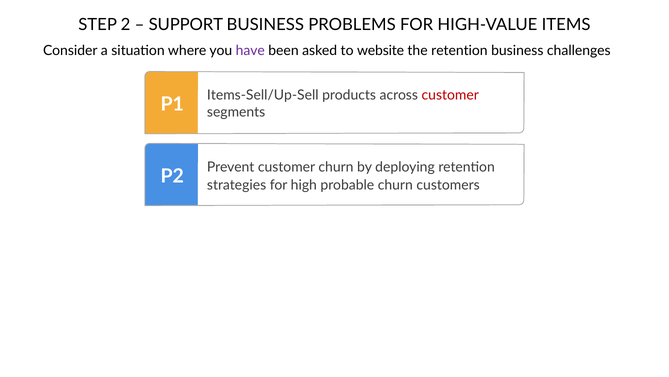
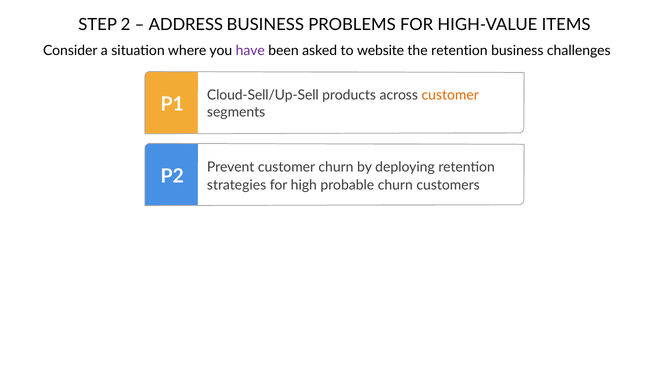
SUPPORT: SUPPORT -> ADDRESS (186, 25)
Items-Sell/Up-Sell: Items-Sell/Up-Sell -> Cloud-Sell/Up-Sell (263, 95)
customer colour: red -> orange (450, 95)
